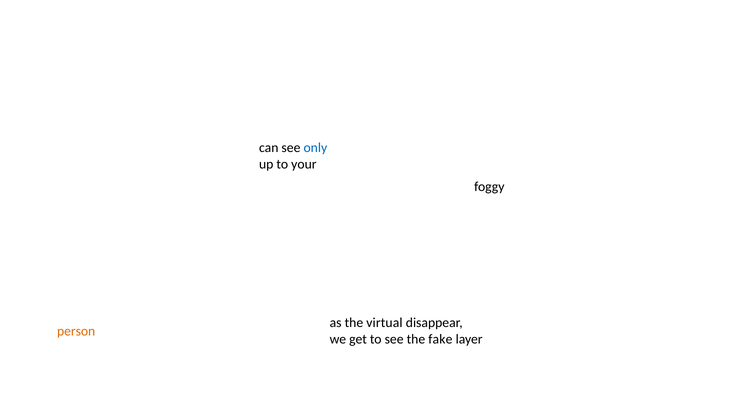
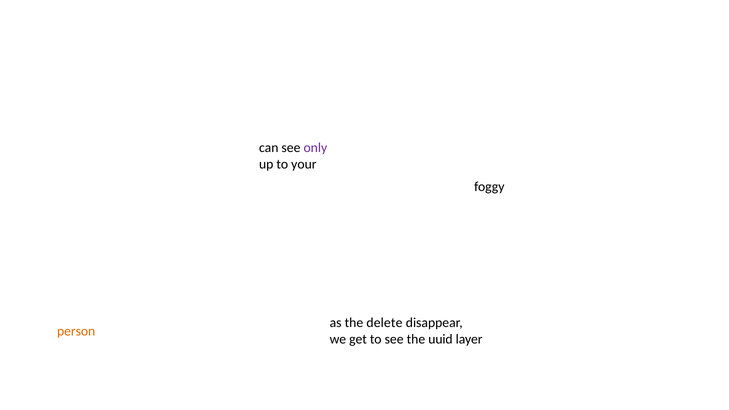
only colour: blue -> purple (315, 148)
virtual: virtual -> delete (384, 323)
fake: fake -> uuid (440, 339)
